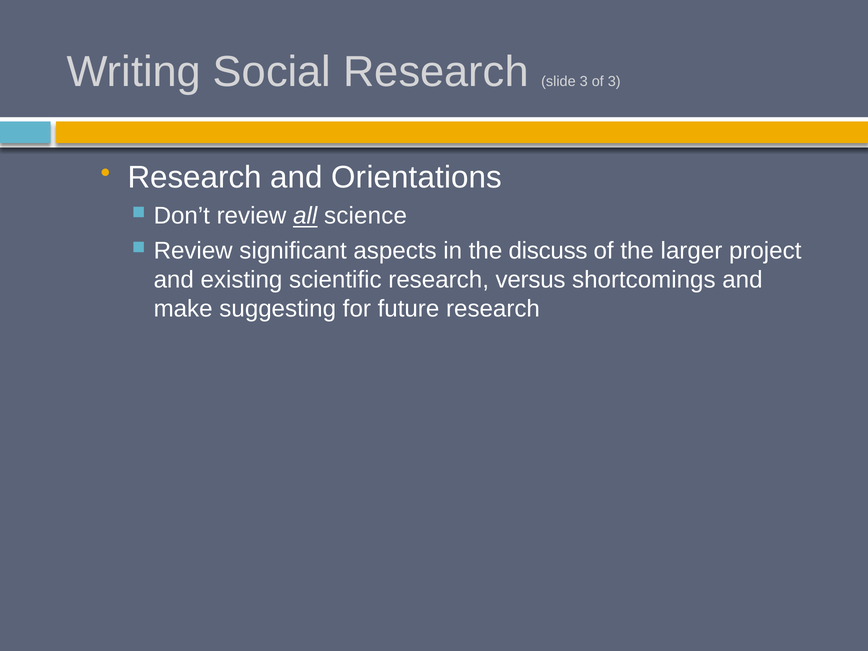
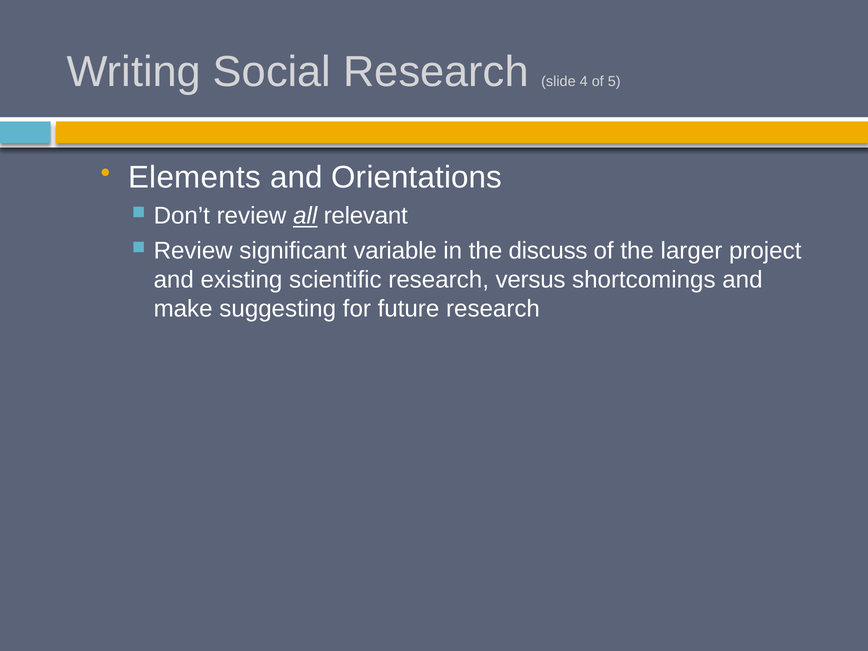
slide 3: 3 -> 4 (584, 81)
of 3: 3 -> 5 (614, 81)
Research: Research -> Elements (194, 177)
science: science -> relevant (366, 216)
aspects: aspects -> variable (395, 251)
